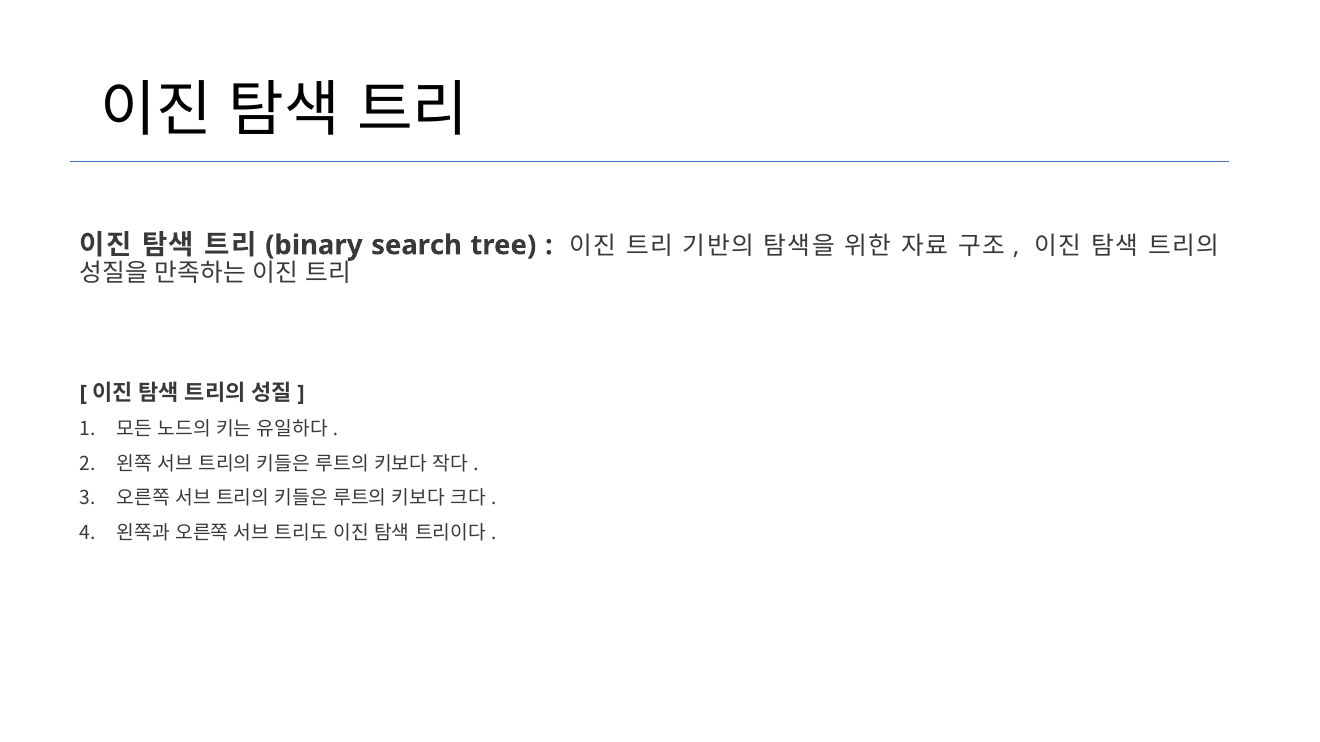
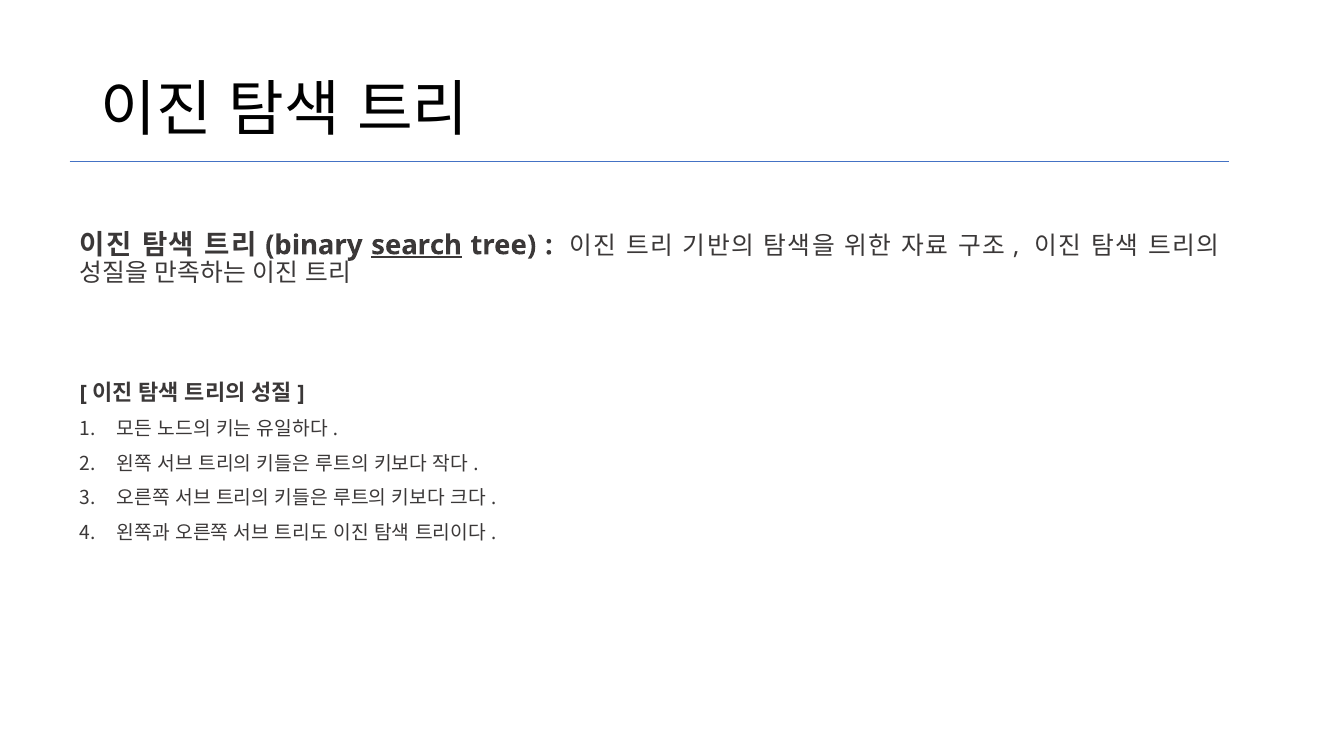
search underline: none -> present (417, 245)
